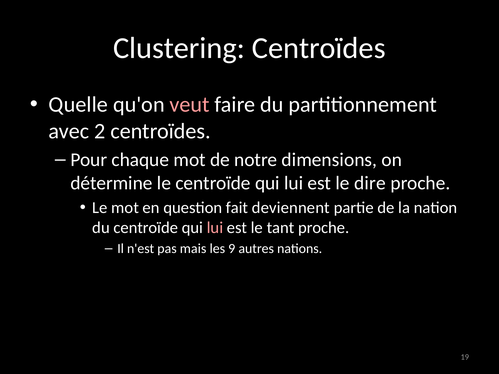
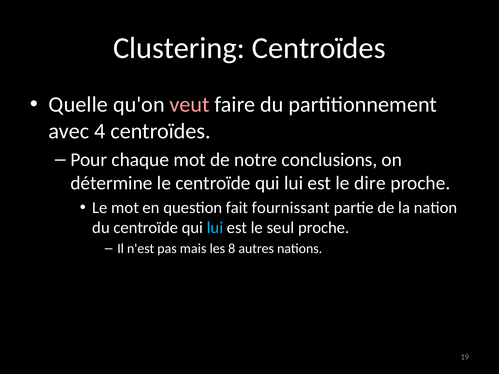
2: 2 -> 4 (100, 131)
dimensions: dimensions -> conclusions (329, 160)
deviennent: deviennent -> fournissant (291, 208)
lui colour: pink -> light blue (215, 228)
tant: tant -> seul (281, 228)
9: 9 -> 8 (232, 249)
